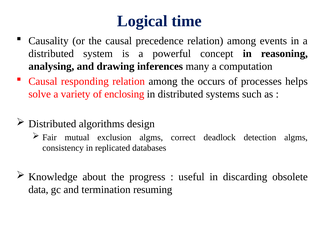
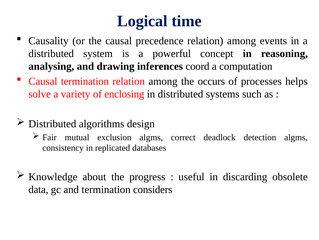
many: many -> coord (197, 66)
Causal responding: responding -> termination (85, 81)
resuming: resuming -> considers (153, 189)
